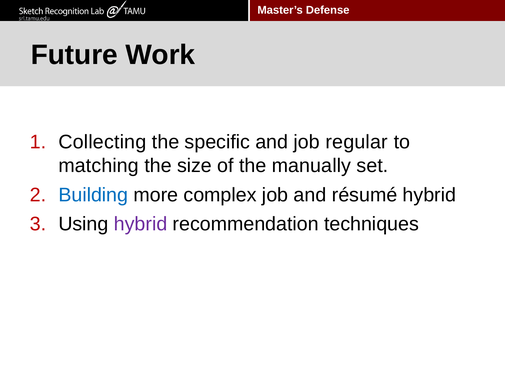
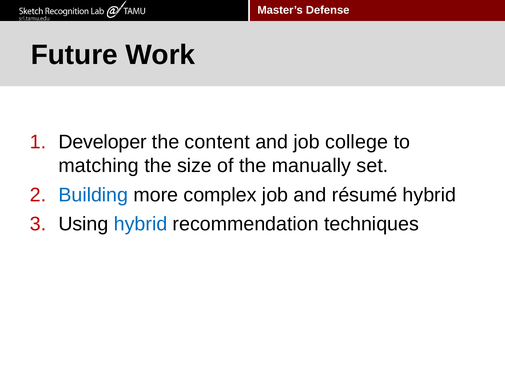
Collecting: Collecting -> Developer (103, 142)
specific: specific -> content (217, 142)
regular: regular -> college (357, 142)
hybrid colour: purple -> blue (141, 224)
